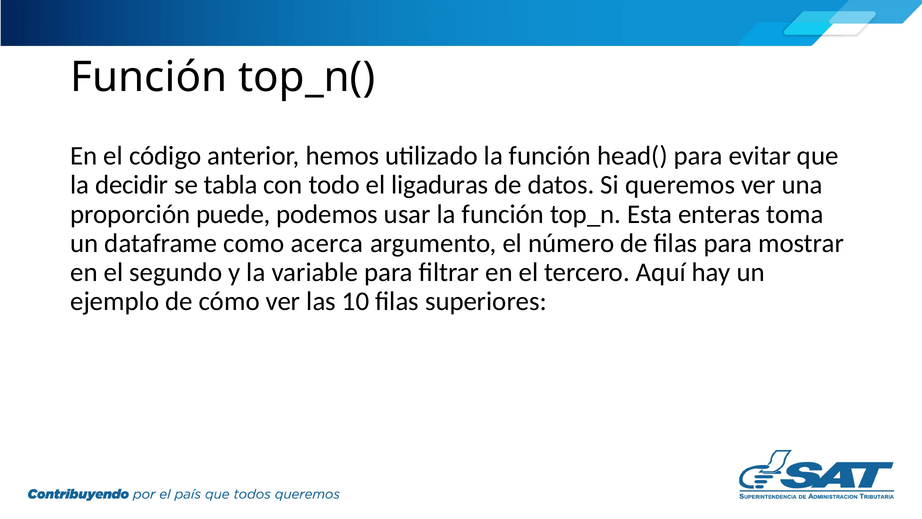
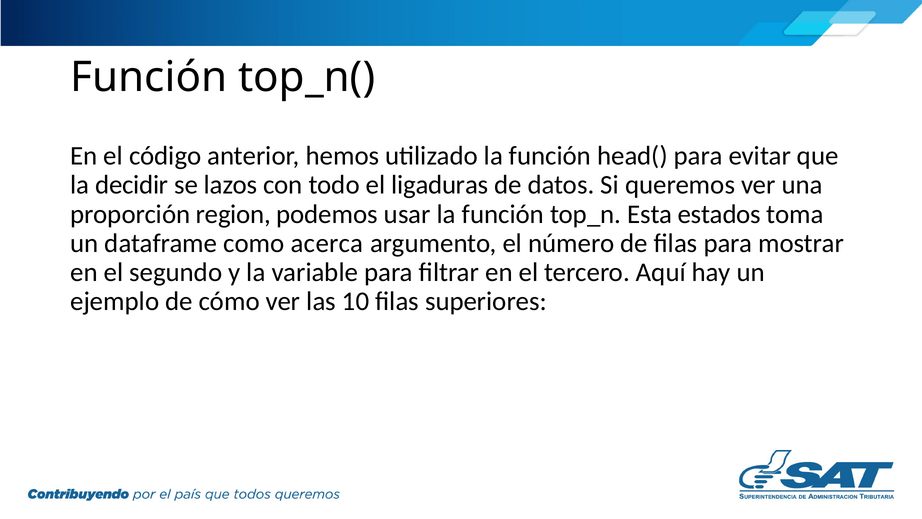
tabla: tabla -> lazos (231, 185)
puede: puede -> region (233, 214)
enteras: enteras -> estados (719, 214)
